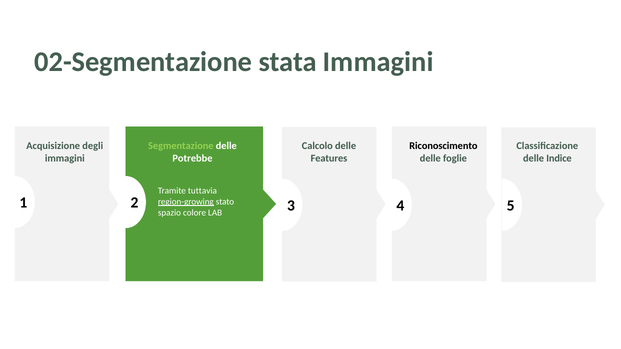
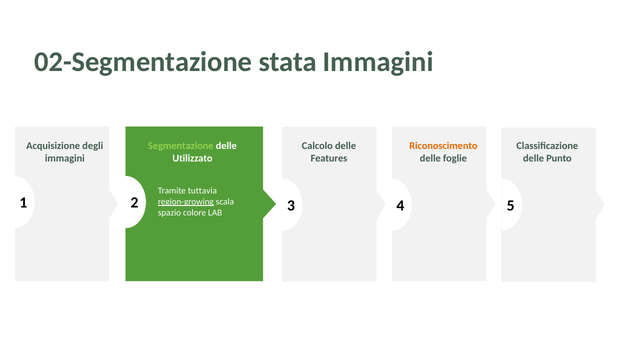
Riconoscimento colour: black -> orange (443, 146)
Indice: Indice -> Punto (559, 158)
Potrebbe: Potrebbe -> Utilizzato (192, 158)
stato: stato -> scala (225, 202)
